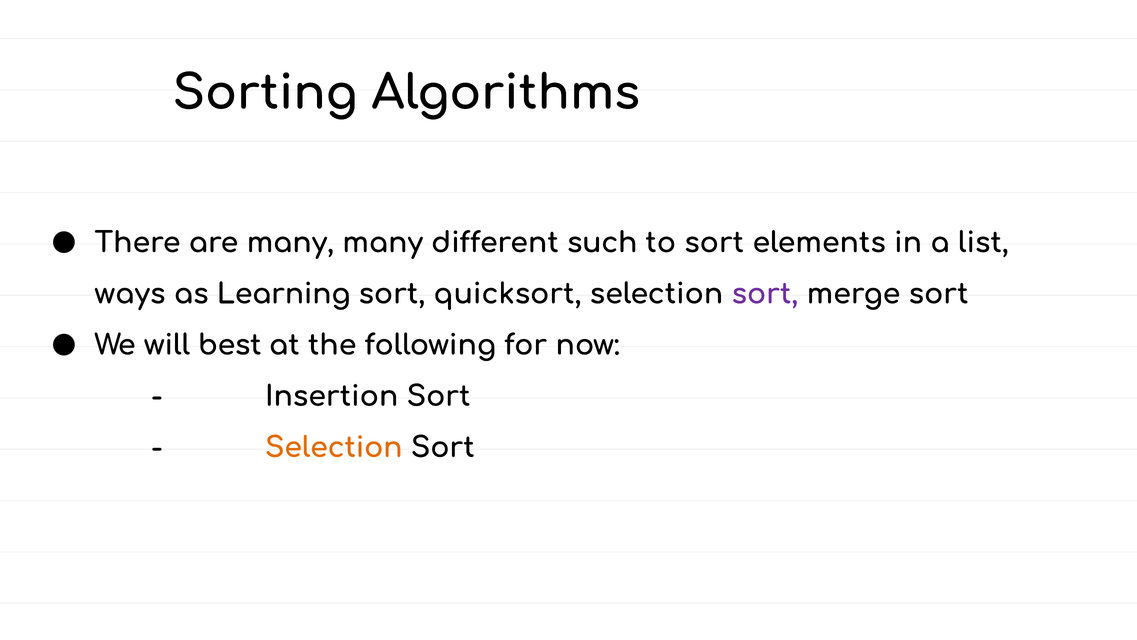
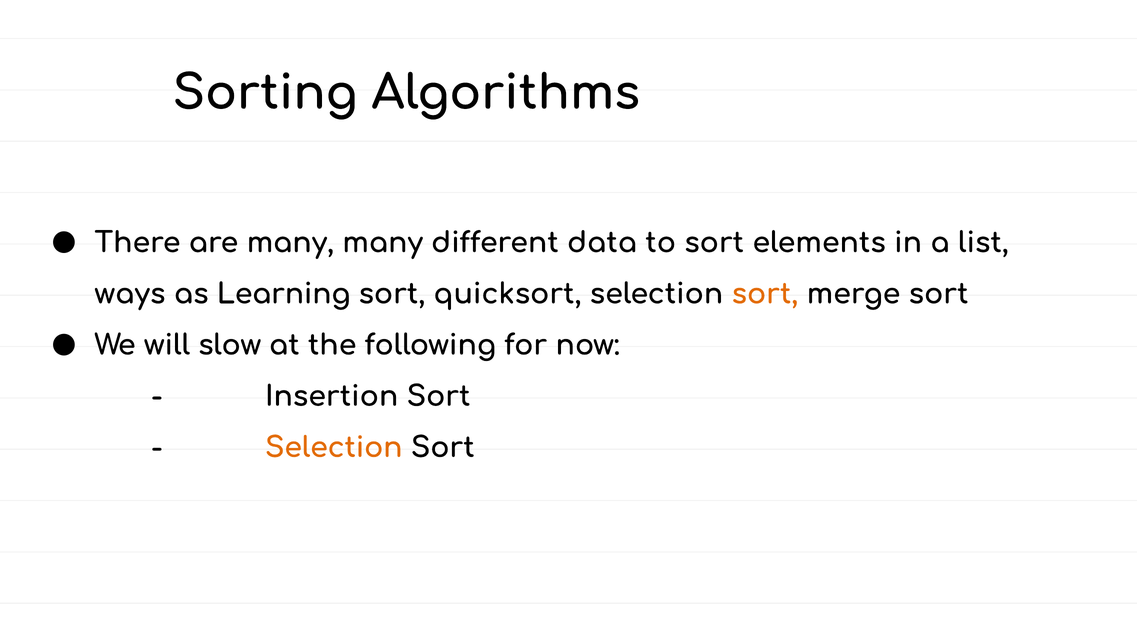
such: such -> data (602, 243)
sort colour: purple -> orange (765, 294)
best: best -> slow (230, 345)
